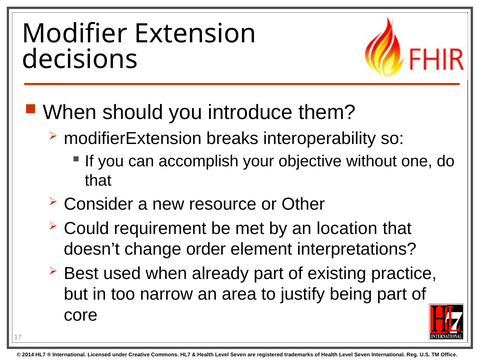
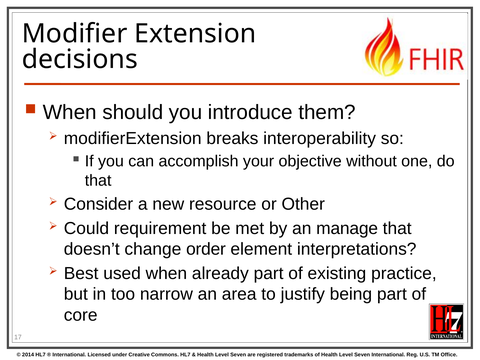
location: location -> manage (347, 228)
